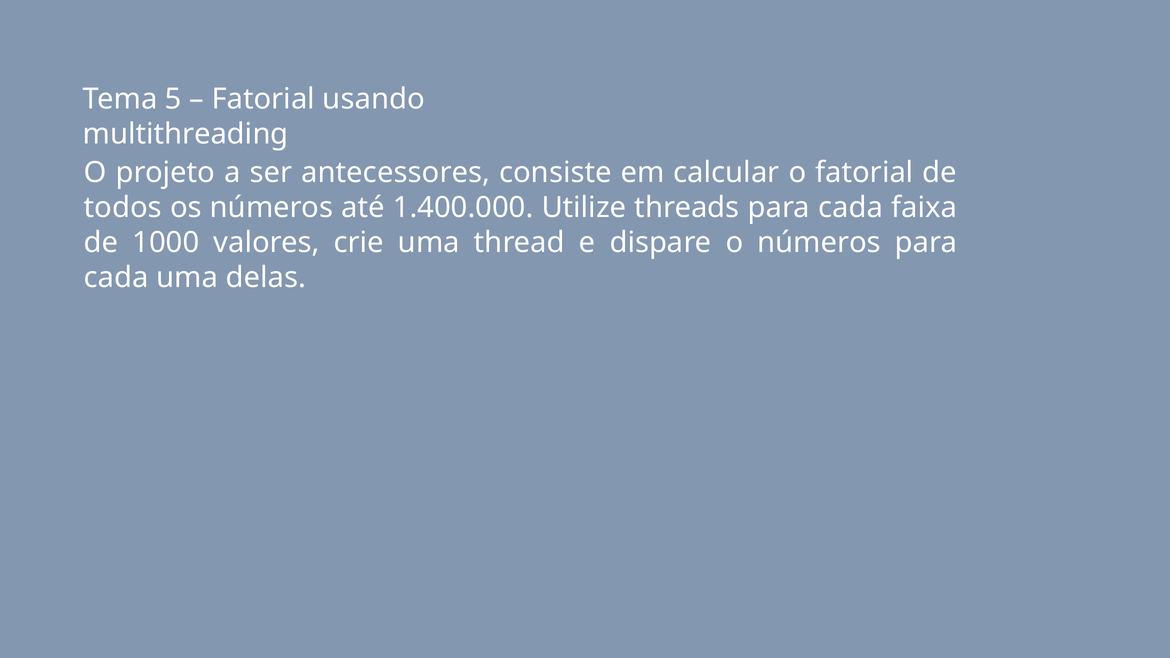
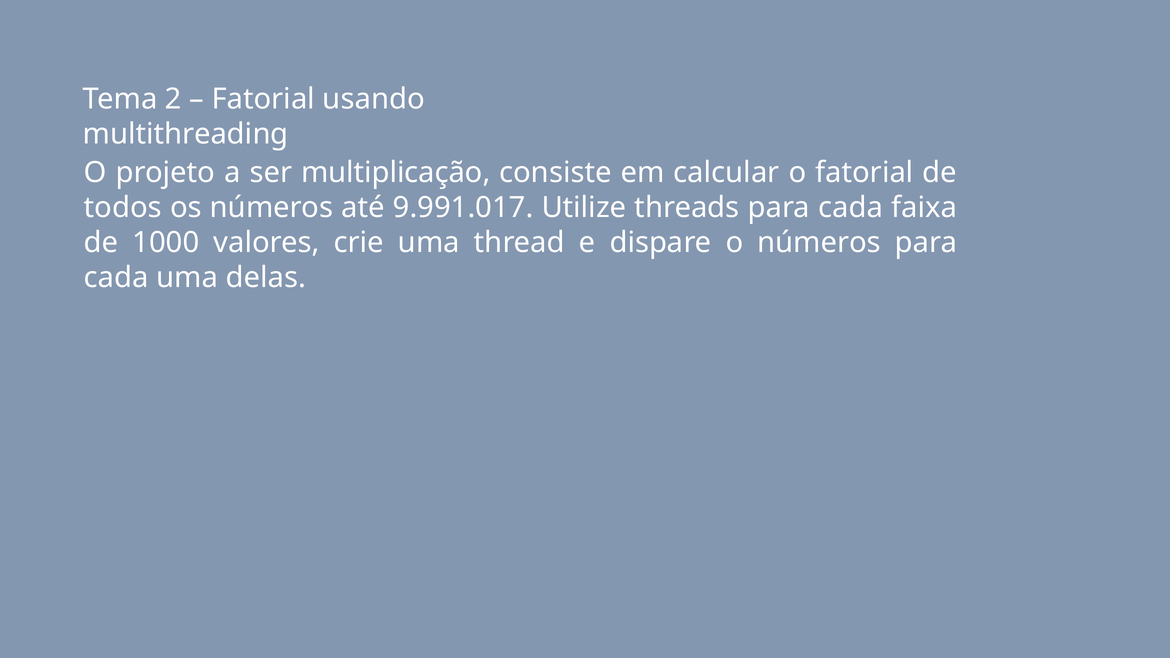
5: 5 -> 2 (173, 99)
antecessores: antecessores -> multiplicação (396, 173)
1.400.000: 1.400.000 -> 9.991.017 (463, 208)
